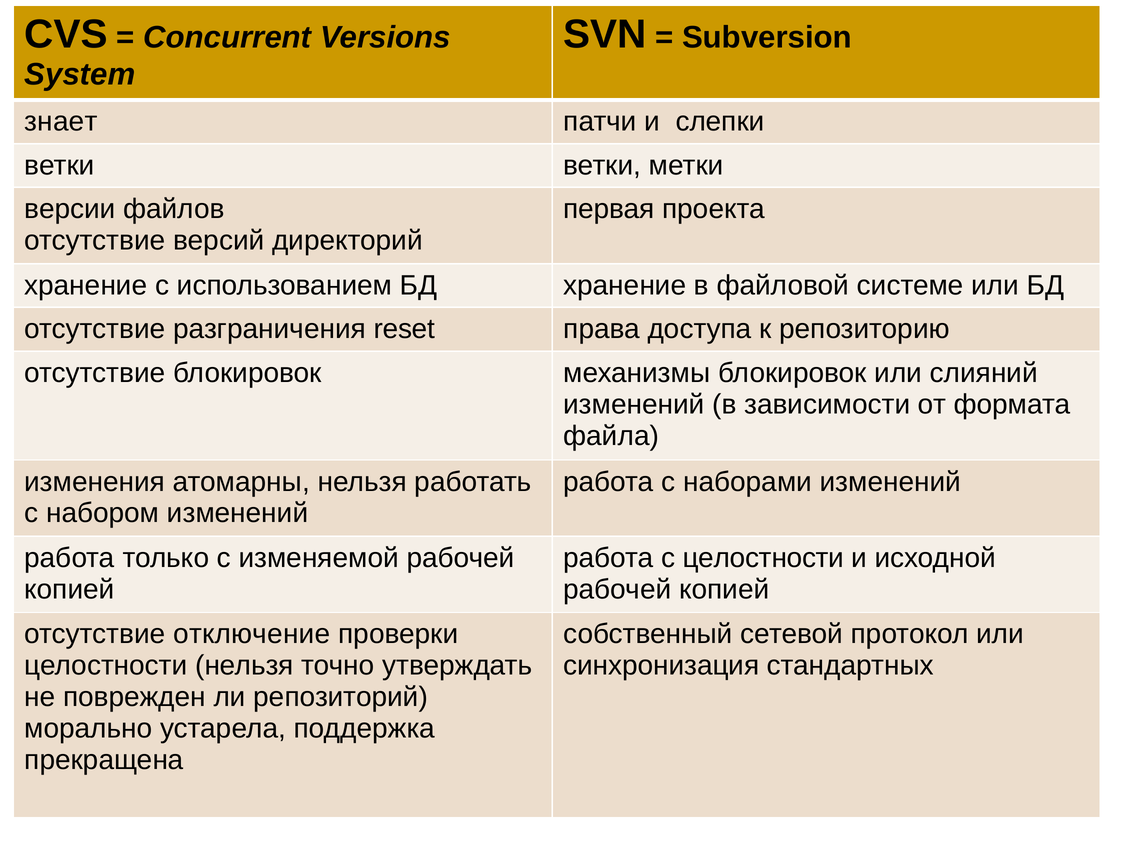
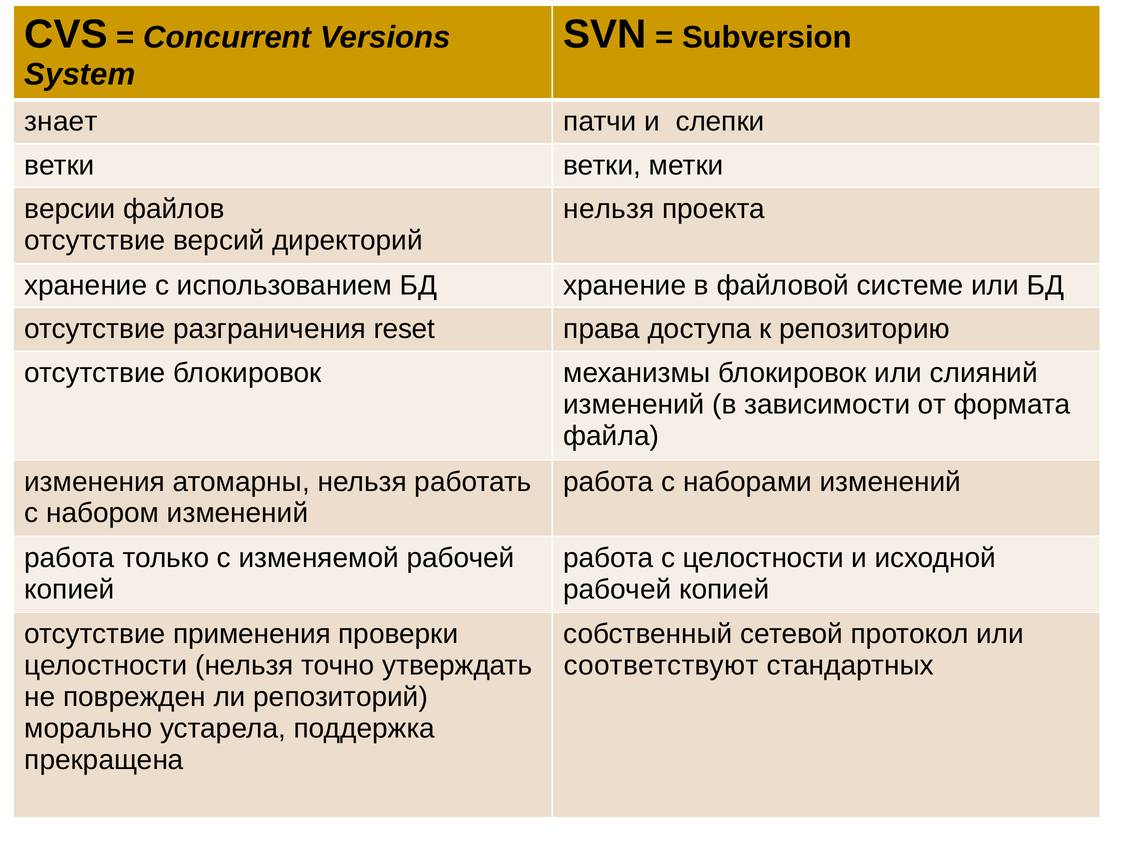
первая: первая -> нельзя (609, 209)
отключение: отключение -> применения (252, 635)
синхронизация: синхронизация -> соответствуют (661, 666)
